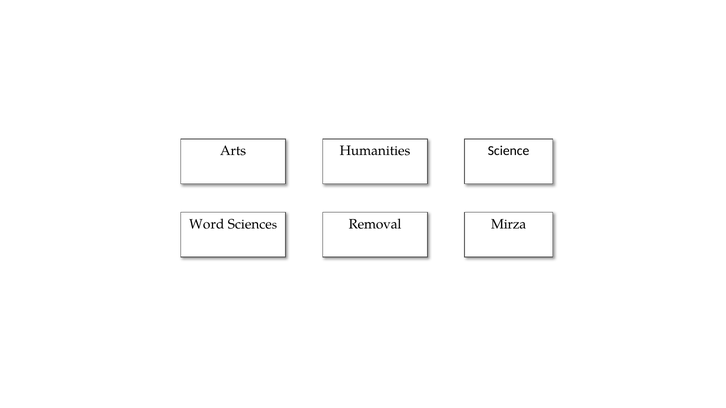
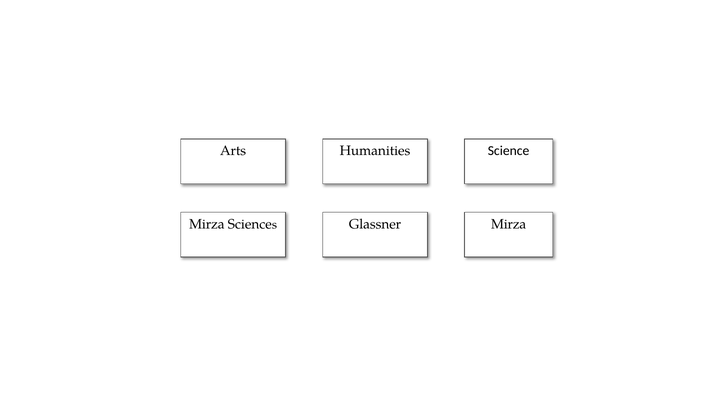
Word: Word -> Mirza (207, 224)
Removal: Removal -> Glassner (375, 224)
